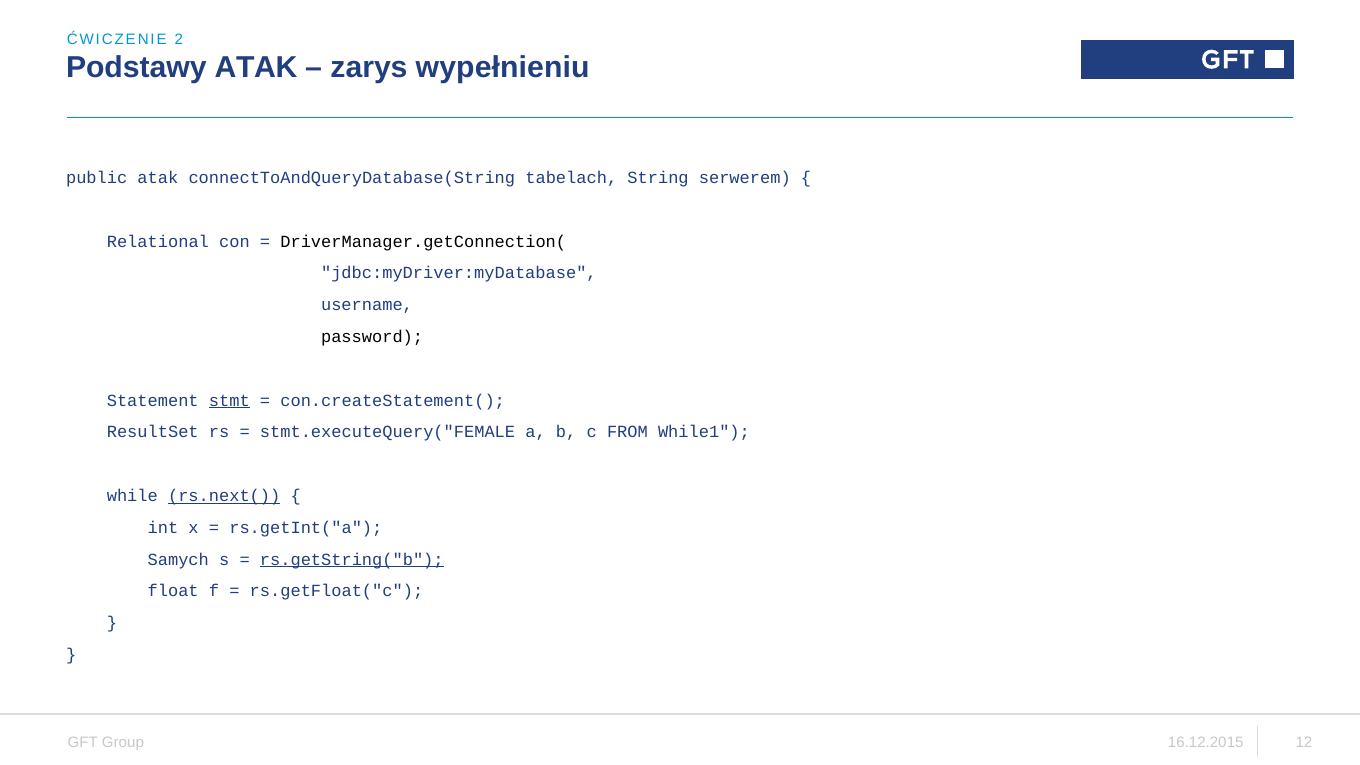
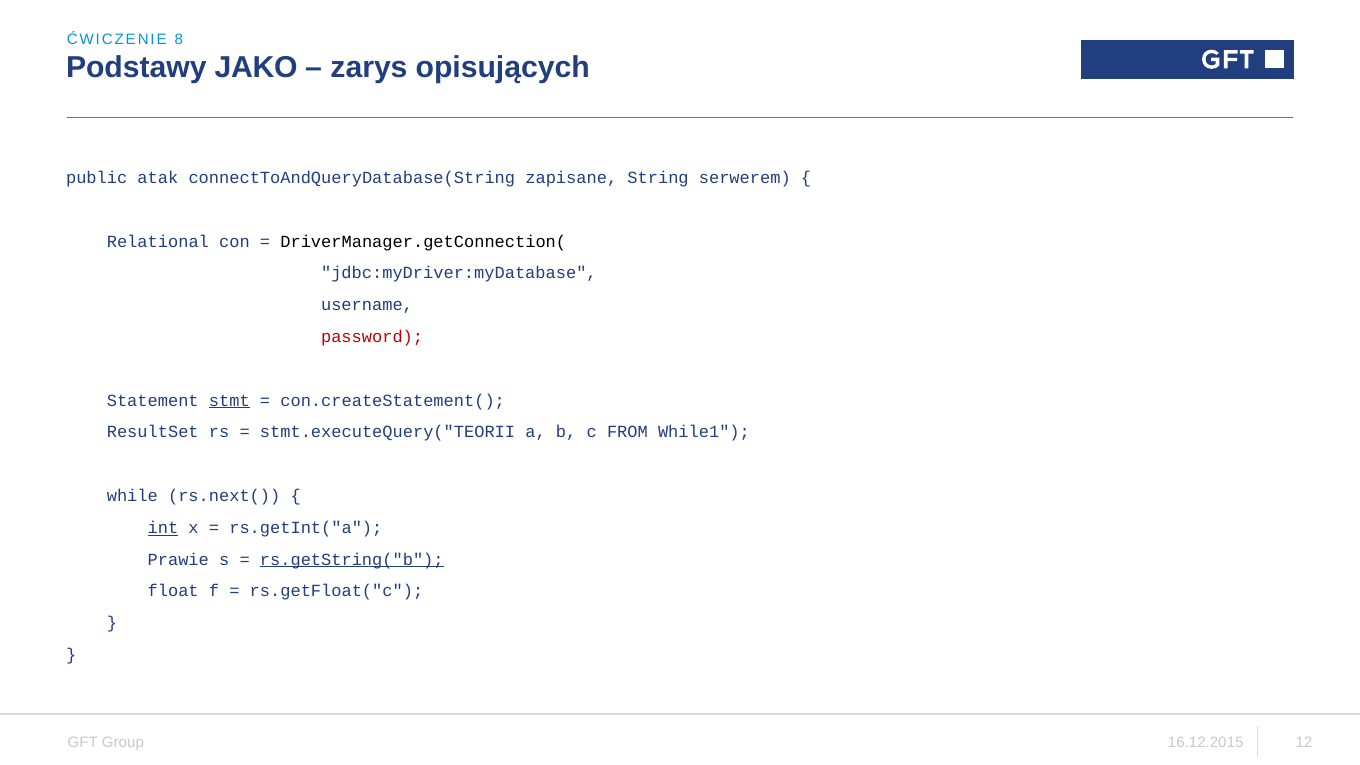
2: 2 -> 8 (179, 40)
Podstawy ATAK: ATAK -> JAKO (256, 68)
wypełnieniu: wypełnieniu -> opisujących (503, 68)
tabelach: tabelach -> zapisane (571, 178)
password colour: black -> red (372, 337)
stmt.executeQuery("FEMALE: stmt.executeQuery("FEMALE -> stmt.executeQuery("TEORII (388, 432)
rs.next( underline: present -> none (224, 496)
int underline: none -> present (163, 528)
Samych: Samych -> Prawie (178, 560)
